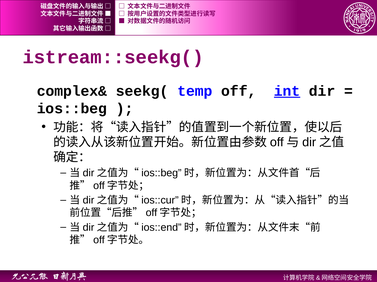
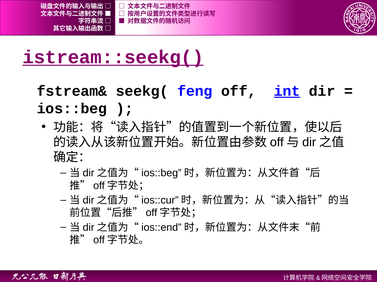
istream::seekg( underline: none -> present (113, 57)
complex&: complex& -> fstream& (72, 91)
temp: temp -> feng (195, 91)
